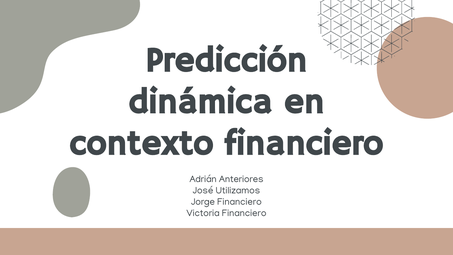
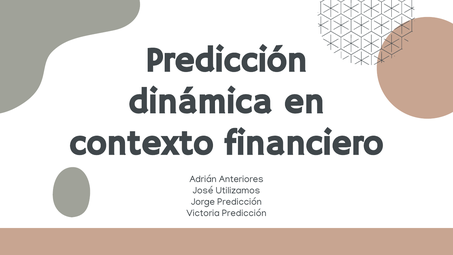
Jorge Financiero: Financiero -> Predicción (239, 202)
Victoria Financiero: Financiero -> Predicción (244, 213)
